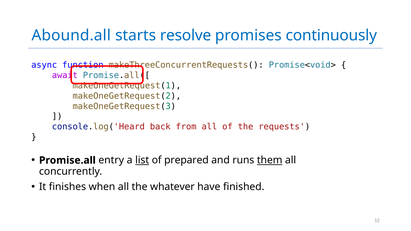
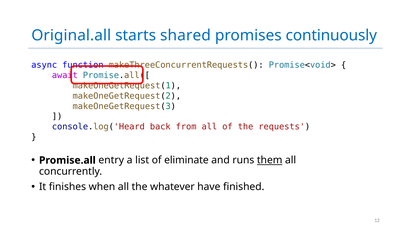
Abound.all: Abound.all -> Original.all (71, 35)
resolve: resolve -> shared (185, 35)
list underline: present -> none (142, 160)
prepared: prepared -> eliminate (186, 160)
